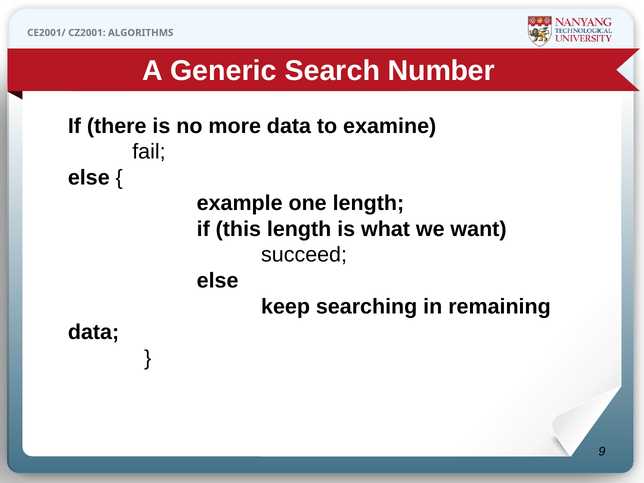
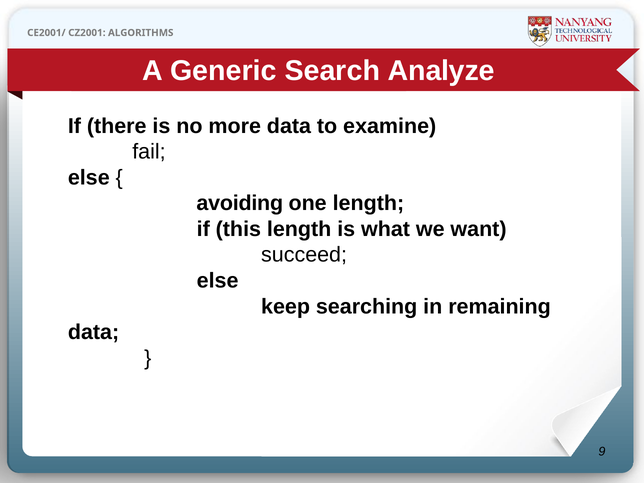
Number: Number -> Analyze (441, 71)
example: example -> avoiding (240, 203)
